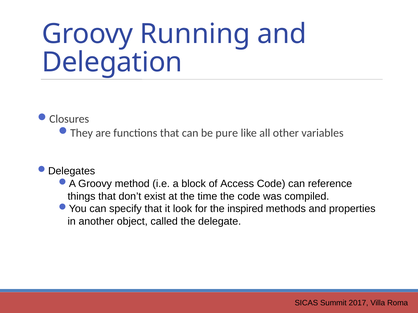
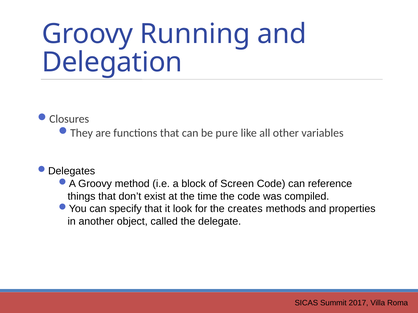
Access: Access -> Screen (237, 184)
inspired: inspired -> creates (245, 209)
